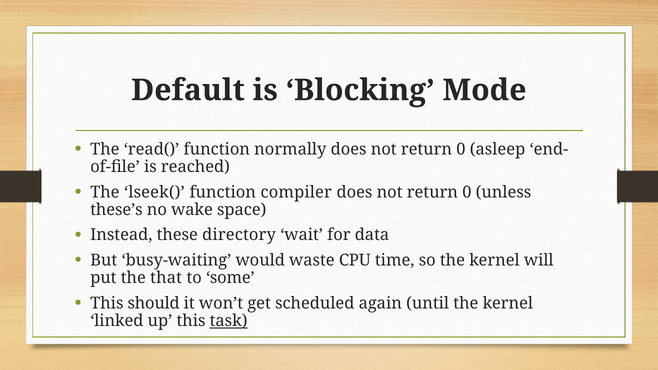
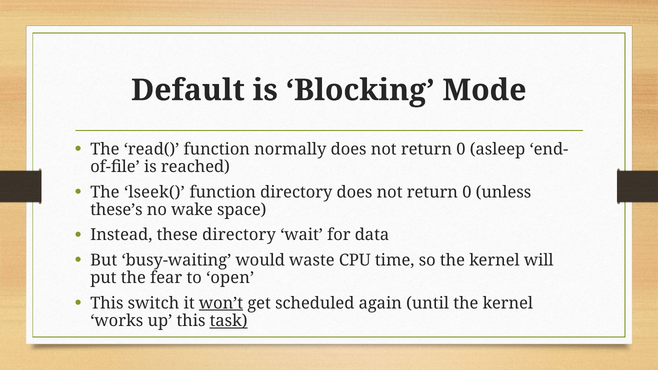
function compiler: compiler -> directory (296, 192)
that: that -> fear (166, 278)
some: some -> open (230, 278)
should: should -> switch (153, 303)
won’t underline: none -> present (221, 303)
linked: linked -> works (117, 321)
